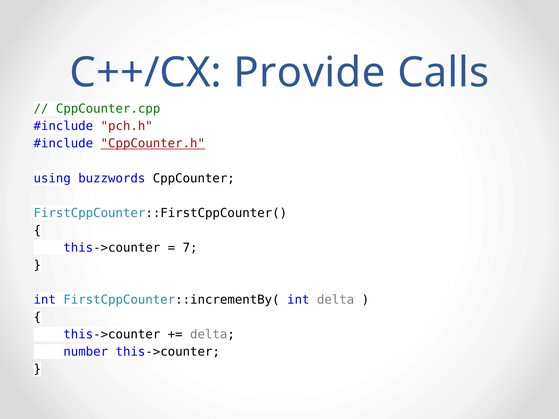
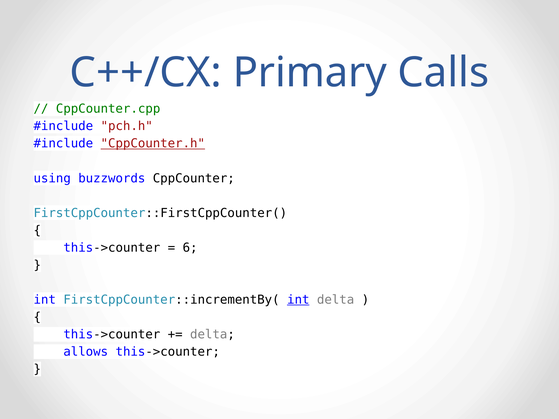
Provide: Provide -> Primary (310, 73)
7: 7 -> 6 (190, 248)
int underline: none -> present (298, 300)
number: number -> allows (86, 352)
